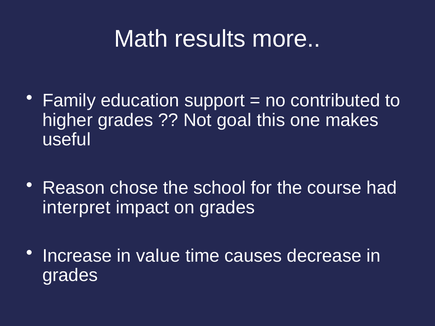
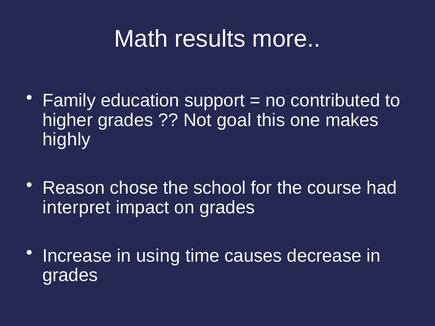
useful: useful -> highly (67, 140)
value: value -> using (158, 256)
